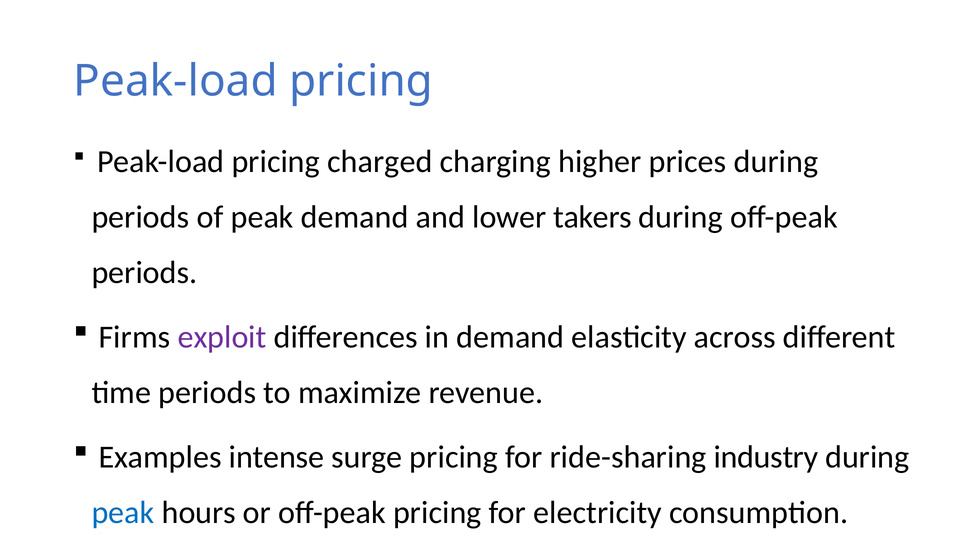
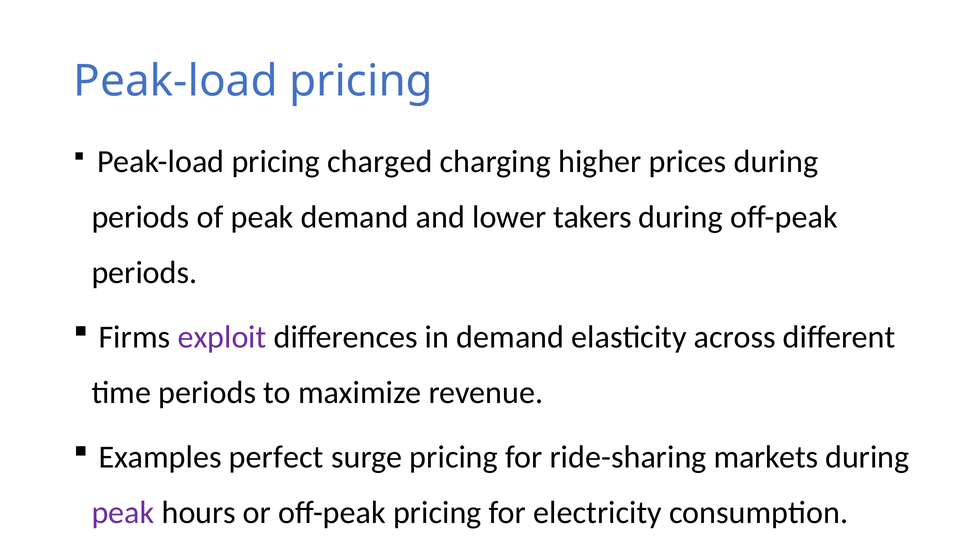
intense: intense -> perfect (276, 457)
industry: industry -> markets (766, 457)
peak colour: blue -> purple (123, 513)
